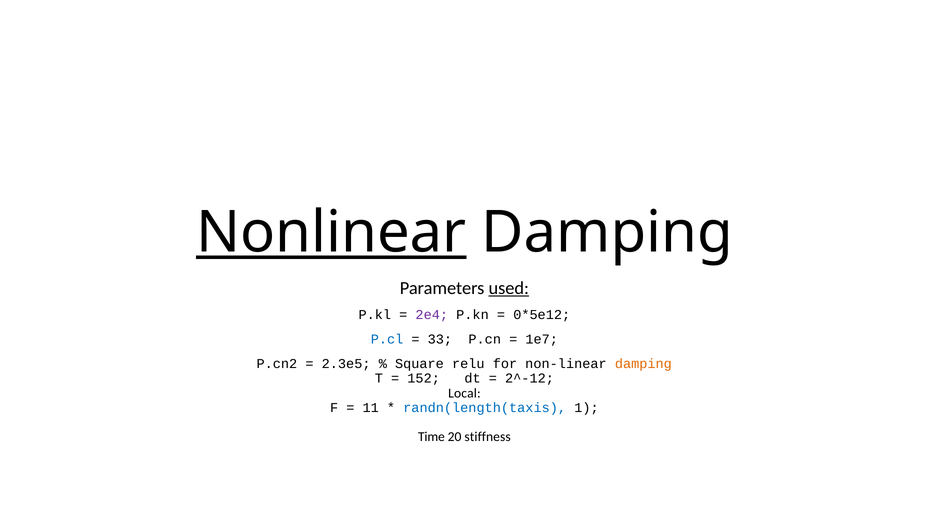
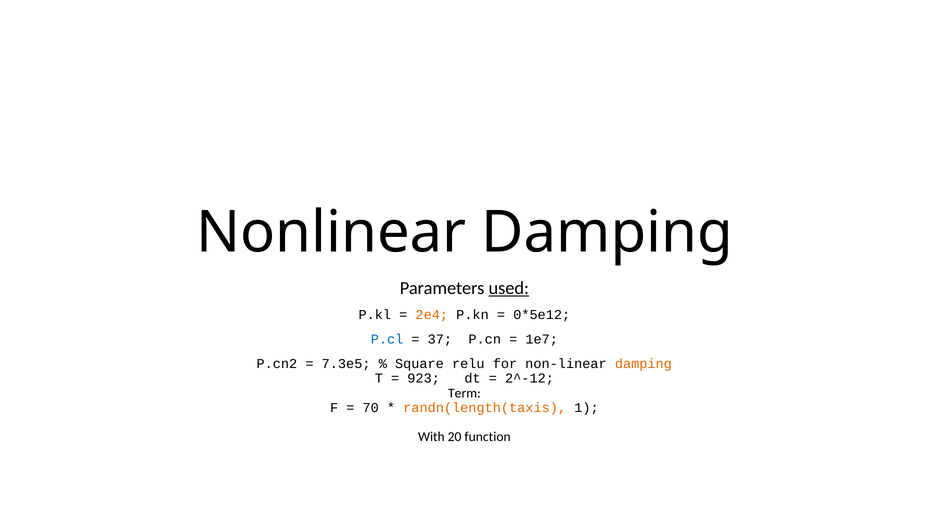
Nonlinear underline: present -> none (331, 232)
2e4 colour: purple -> orange (432, 315)
33: 33 -> 37 (440, 339)
2.3e5: 2.3e5 -> 7.3e5 (346, 363)
152: 152 -> 923 (424, 378)
Local: Local -> Term (464, 393)
11: 11 -> 70 (371, 407)
randn(length(taxis colour: blue -> orange (485, 407)
Time: Time -> With (431, 437)
stiffness: stiffness -> function (488, 437)
